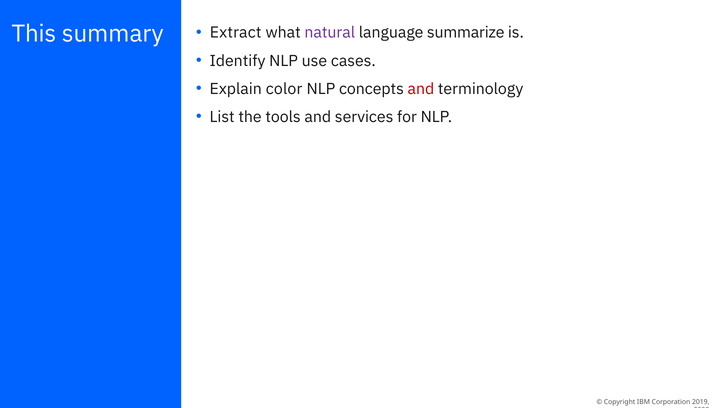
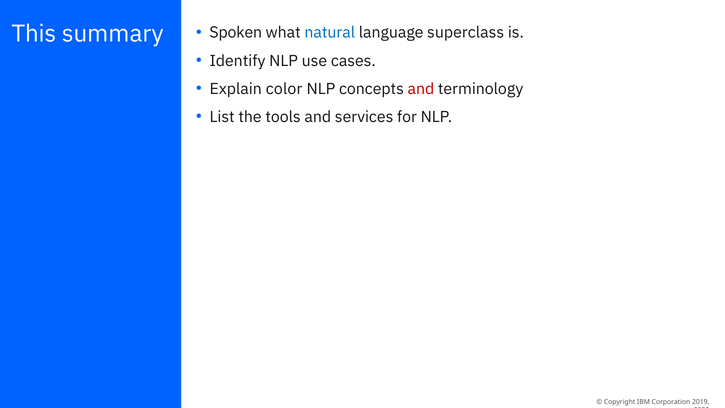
Extract: Extract -> Spoken (236, 33)
natural colour: purple -> blue (330, 33)
summarize: summarize -> superclass (466, 33)
